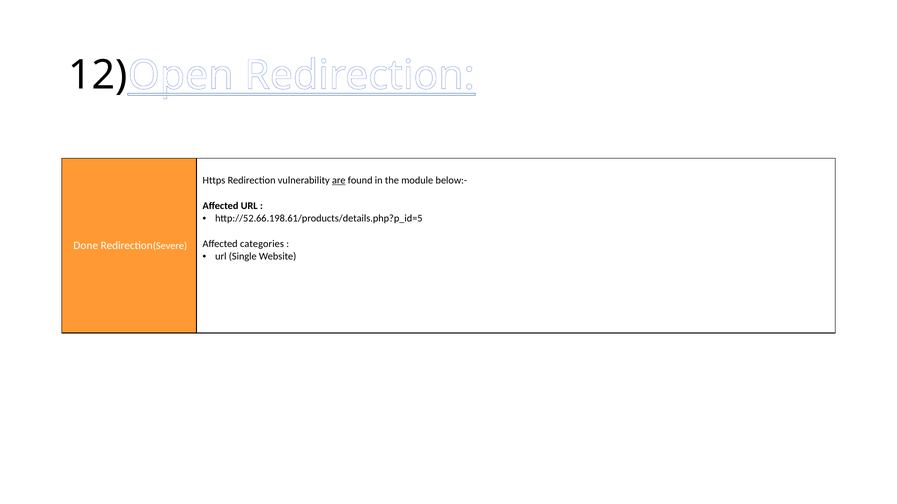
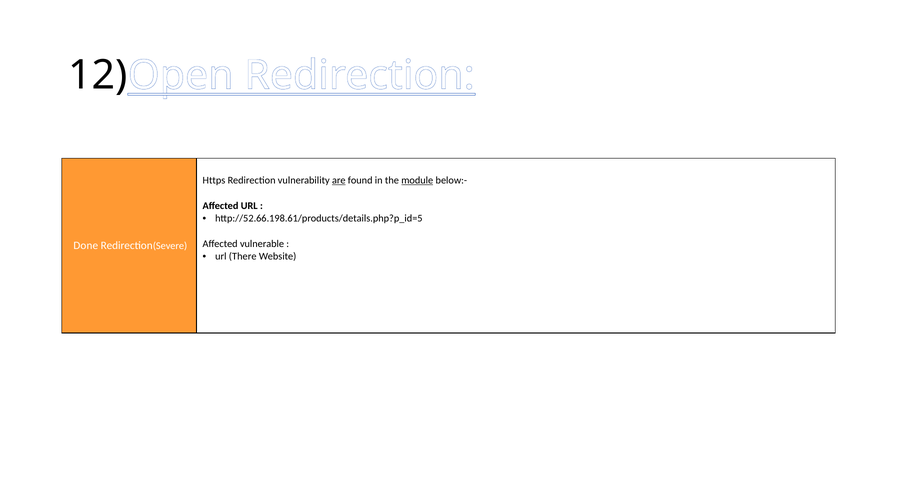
module underline: none -> present (417, 181)
categories: categories -> vulnerable (262, 244)
Single: Single -> There (243, 257)
